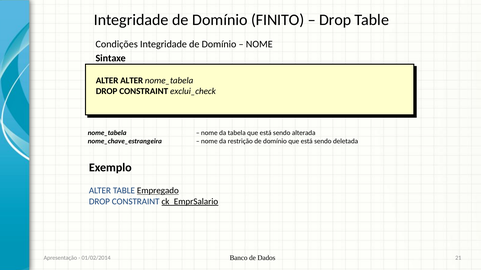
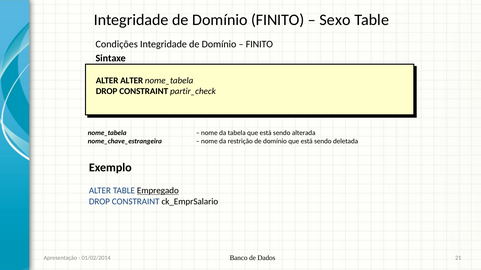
Drop: Drop -> Sexo (335, 20)
NOME: NOME -> FINITO (259, 44)
exclui_check: exclui_check -> partir_check (193, 91)
ck_EmprSalario underline: present -> none (190, 202)
